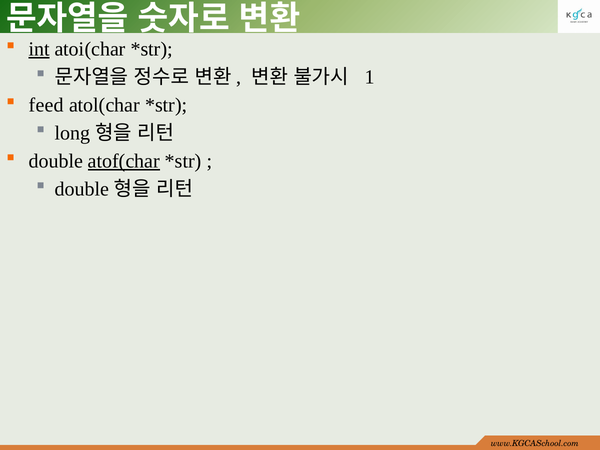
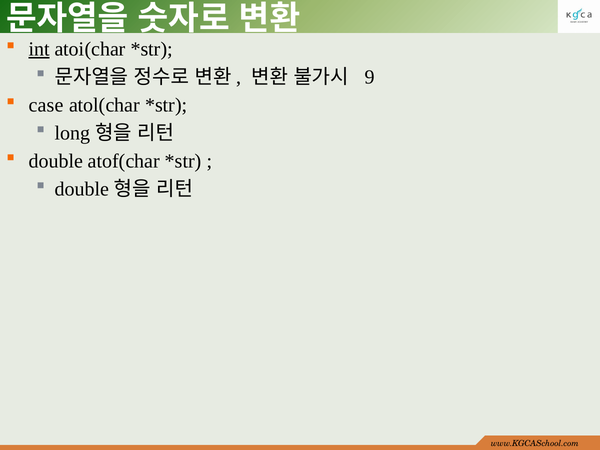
1: 1 -> 9 (370, 77)
feed: feed -> case (46, 105)
atof(char underline: present -> none (124, 161)
